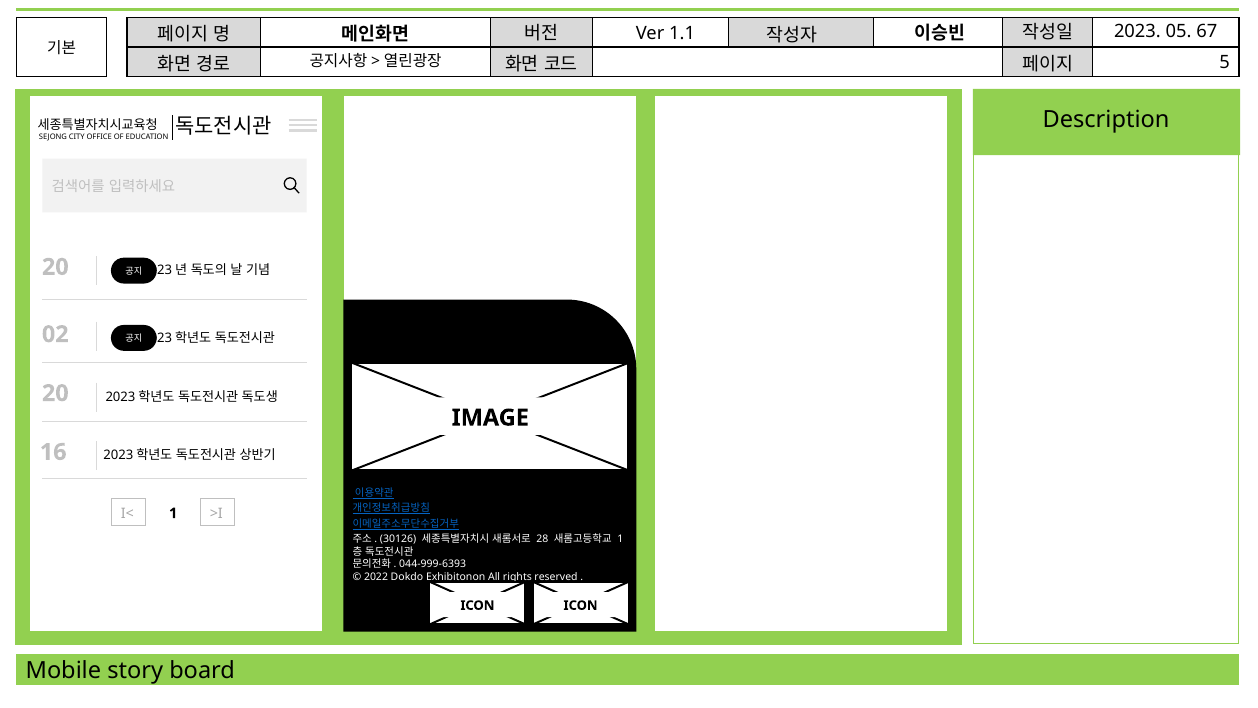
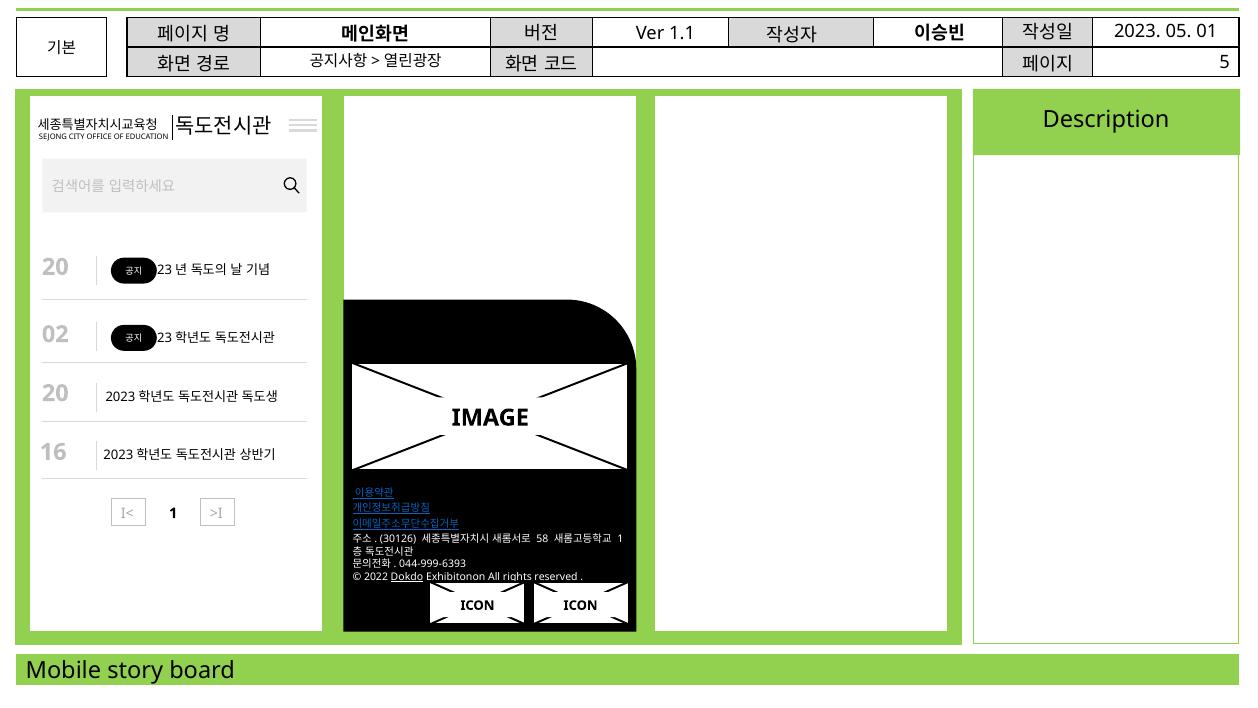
67: 67 -> 01 (1207, 31)
28: 28 -> 58 (542, 539)
Dokdo underline: none -> present (407, 576)
